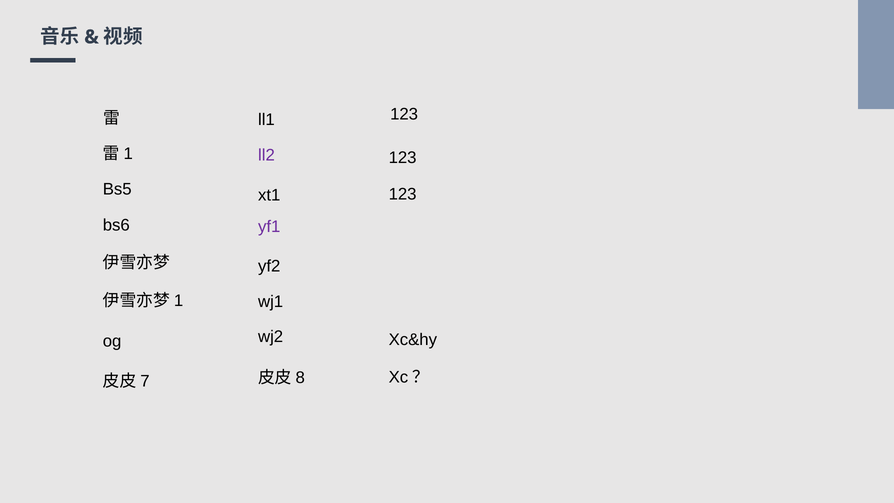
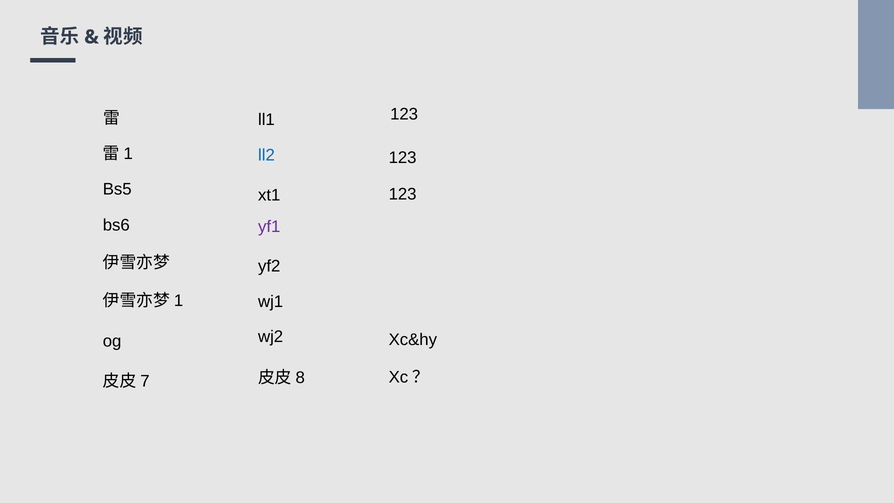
ll2 colour: purple -> blue (266, 155)
